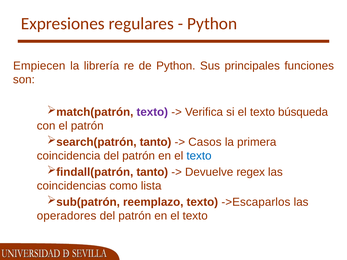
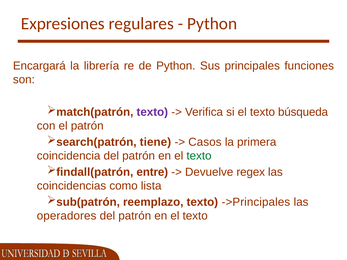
Empiecen: Empiecen -> Encargará (39, 66)
tanto: tanto -> tiene (155, 142)
texto colour: blue -> green (199, 156)
tanto: tanto -> entre (152, 172)
->Escaparlos: ->Escaparlos -> ->Principales (256, 202)
